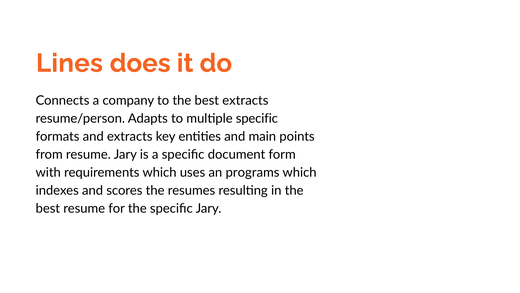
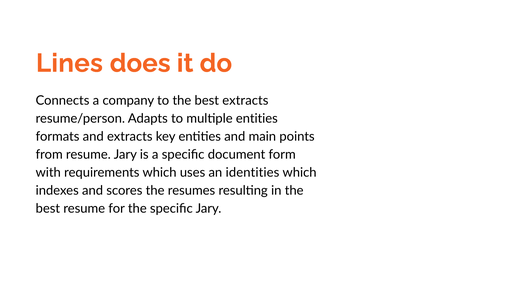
multiple specific: specific -> entities (257, 118)
programs: programs -> identities (252, 172)
